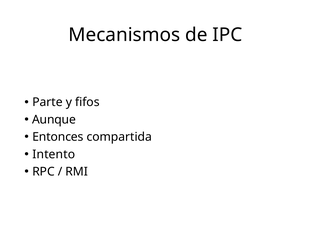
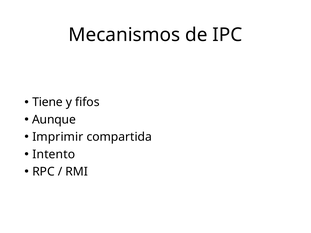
Parte: Parte -> Tiene (48, 102)
Entonces: Entonces -> Imprimir (58, 137)
